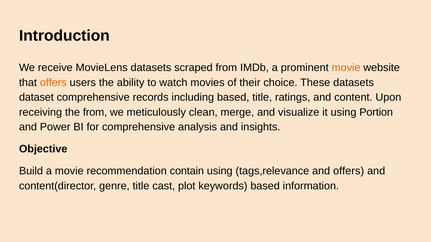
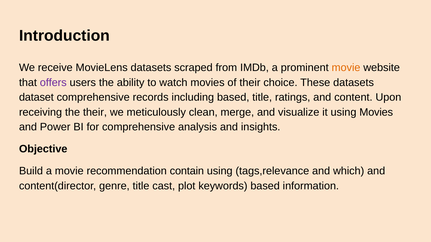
offers colour: orange -> purple (53, 83)
the from: from -> their (95, 112)
using Portion: Portion -> Movies (376, 112)
and offers: offers -> which (349, 171)
